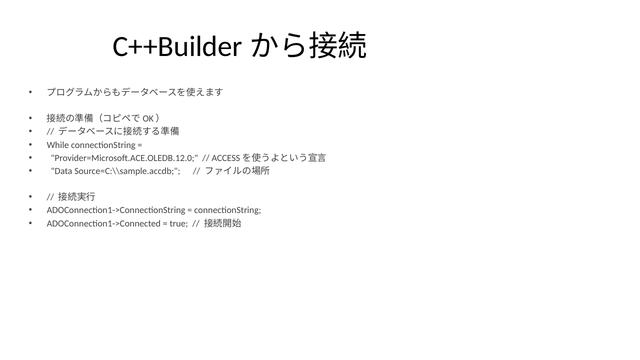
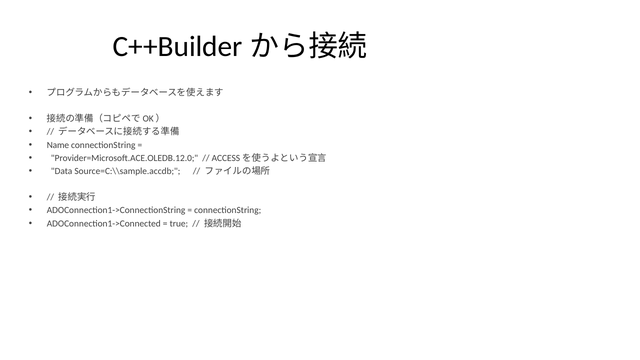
While: While -> Name (58, 145)
